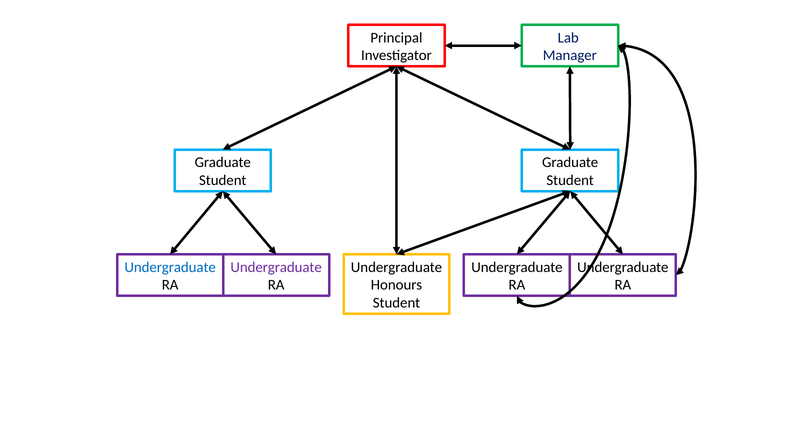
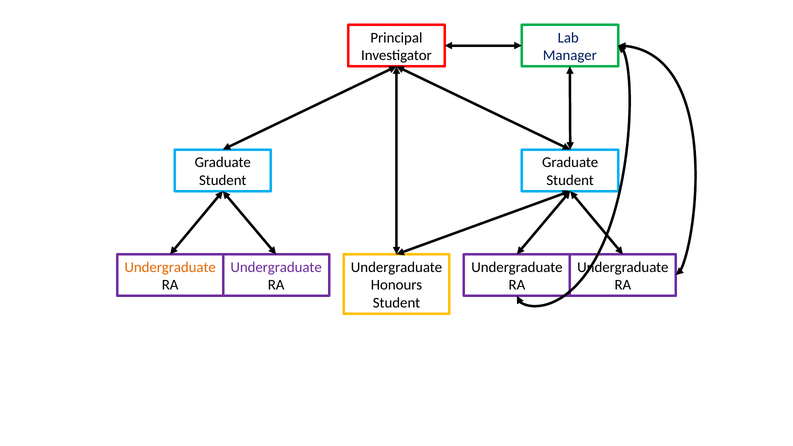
Undergraduate colour: blue -> orange (170, 267)
